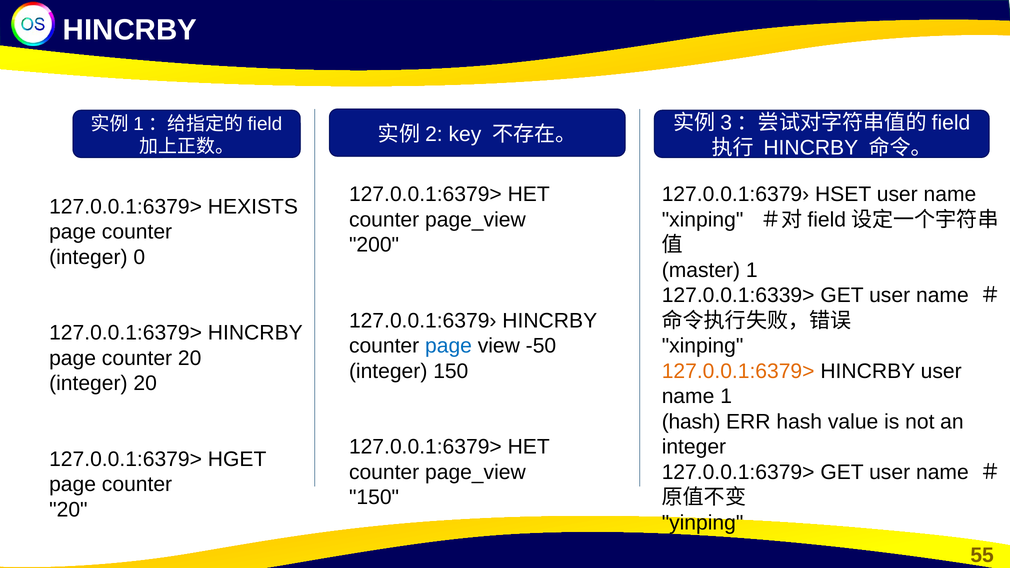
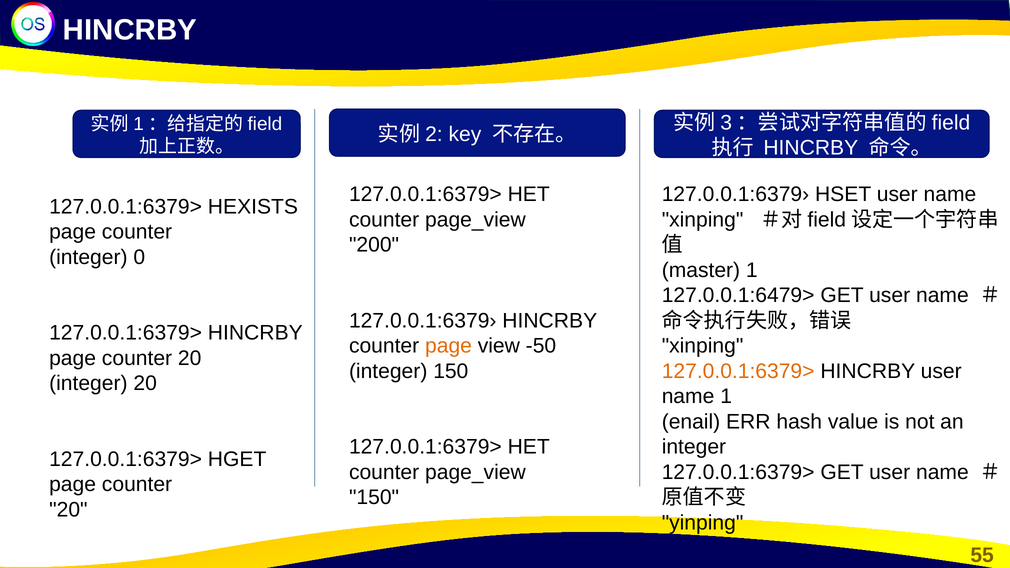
127.0.0.1:6339>: 127.0.0.1:6339> -> 127.0.0.1:6479> (738, 296)
page colour: blue -> orange (449, 346)
hash: hash -> enail (691, 422)
